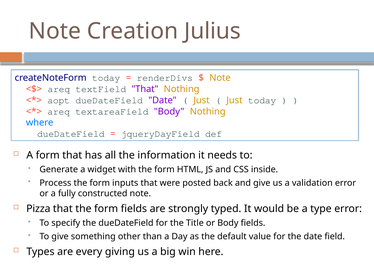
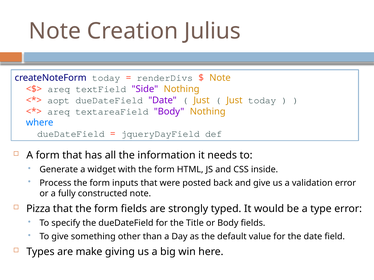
textField That: That -> Side (145, 89)
every: every -> make (89, 252)
